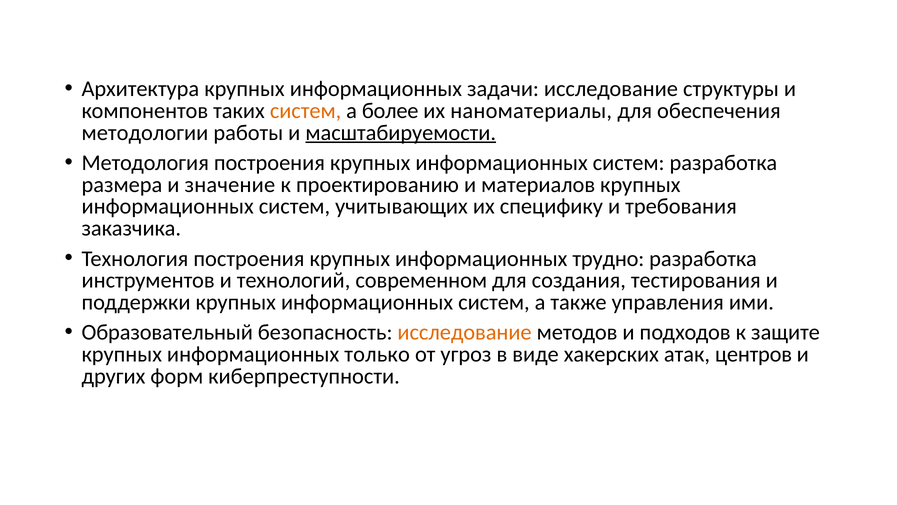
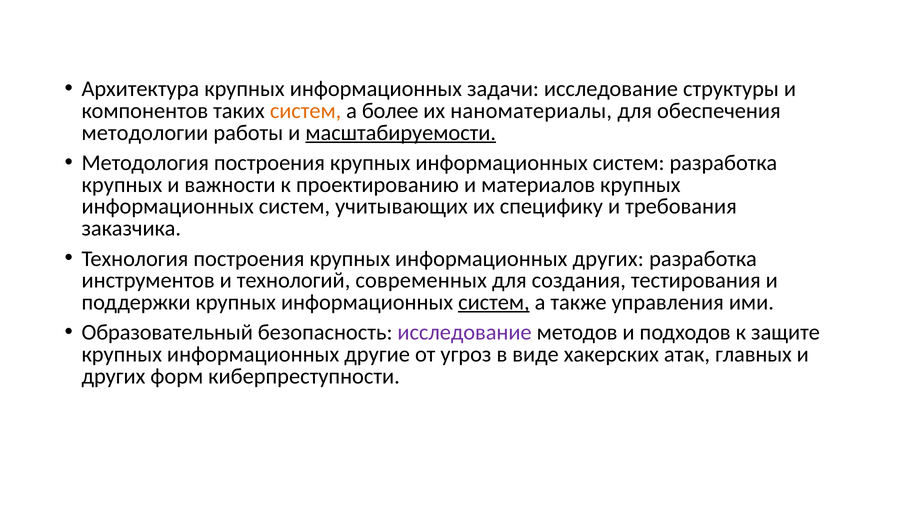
размера: размера -> крупных (122, 185)
значение: значение -> важности (230, 185)
информационных трудно: трудно -> других (608, 258)
современном: современном -> современных (421, 280)
систем underline: none -> present (494, 302)
исследование colour: orange -> purple (465, 332)
только: только -> другие (377, 354)
центров: центров -> главных (753, 354)
